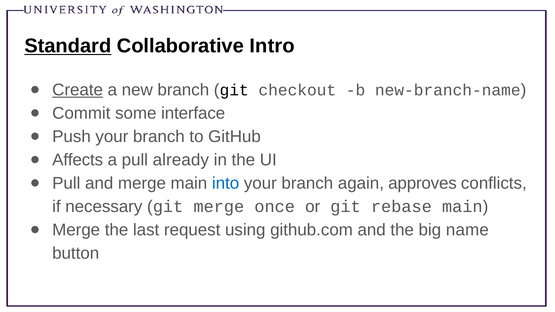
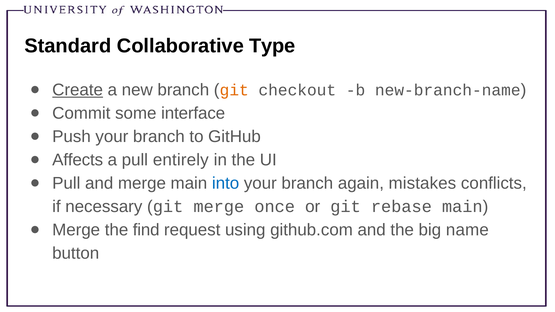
Standard underline: present -> none (68, 46)
Intro: Intro -> Type (272, 46)
git colour: black -> orange (234, 90)
already: already -> entirely (181, 160)
approves: approves -> mistakes (422, 183)
last: last -> find (146, 230)
